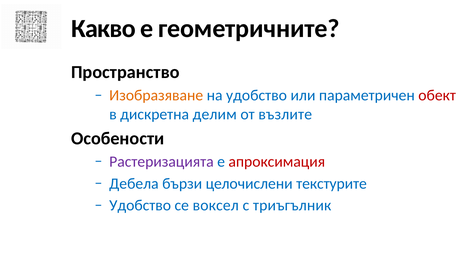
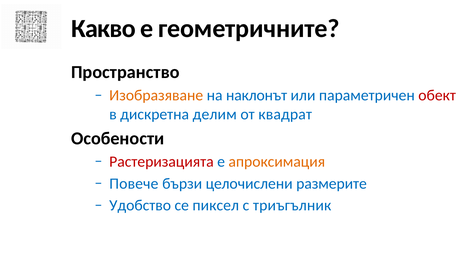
на удобство: удобство -> наклонът (257, 95)
възлите: възлите -> квадрат (285, 114)
Растеризацията colour: purple -> red (161, 162)
апроксимация colour: red -> orange (277, 162)
Дебела: Дебела -> Повече (134, 183)
текстурите: текстурите -> размерите (332, 183)
воксел: воксел -> пиксел (216, 205)
